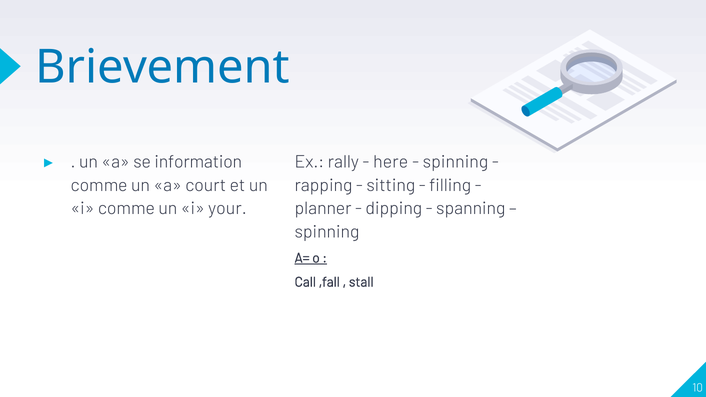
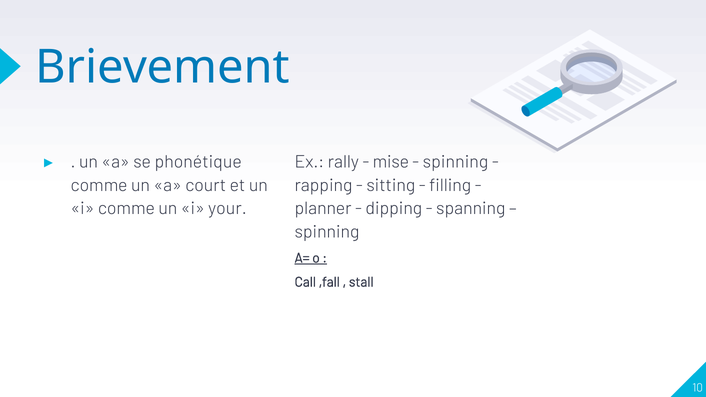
information: information -> phonétique (198, 162)
here: here -> mise (391, 162)
